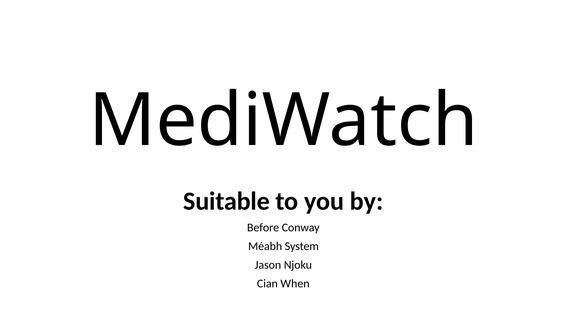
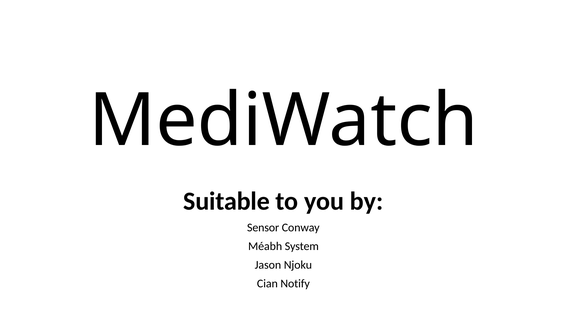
Before: Before -> Sensor (263, 227)
When: When -> Notify (295, 283)
